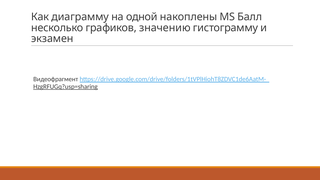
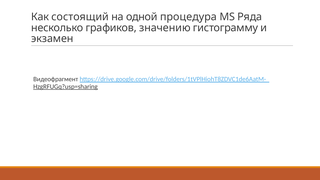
диаграмму: диаграмму -> состоящий (80, 17)
накоплены: накоплены -> процедура (188, 17)
Балл: Балл -> Ряда (250, 17)
